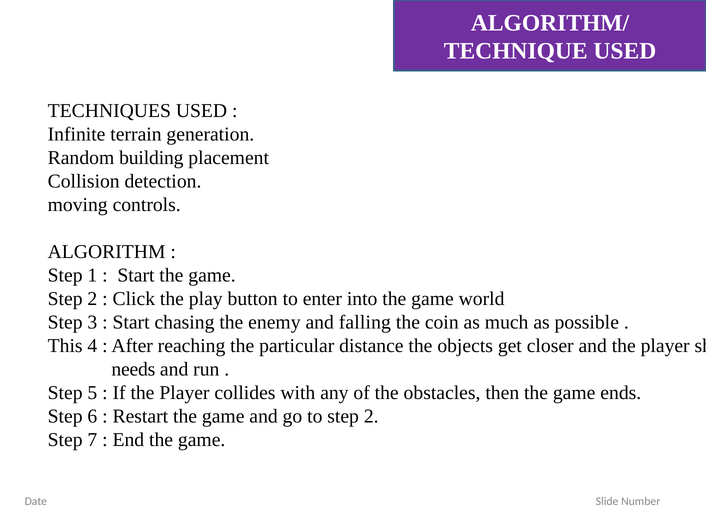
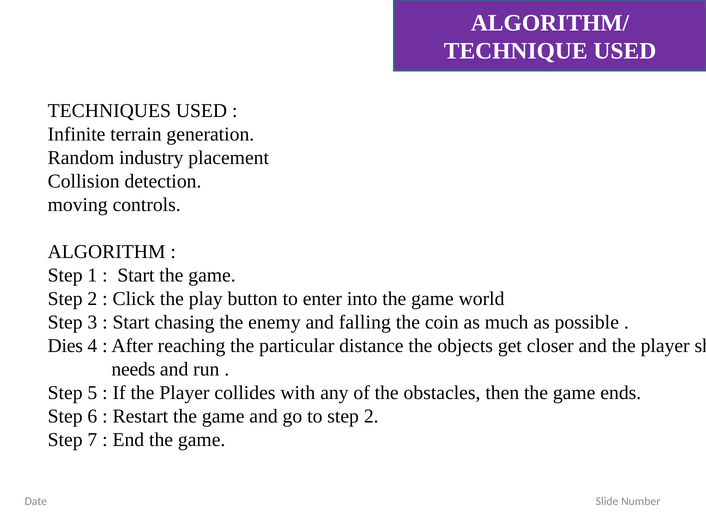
building: building -> industry (151, 158)
This: This -> Dies (65, 346)
